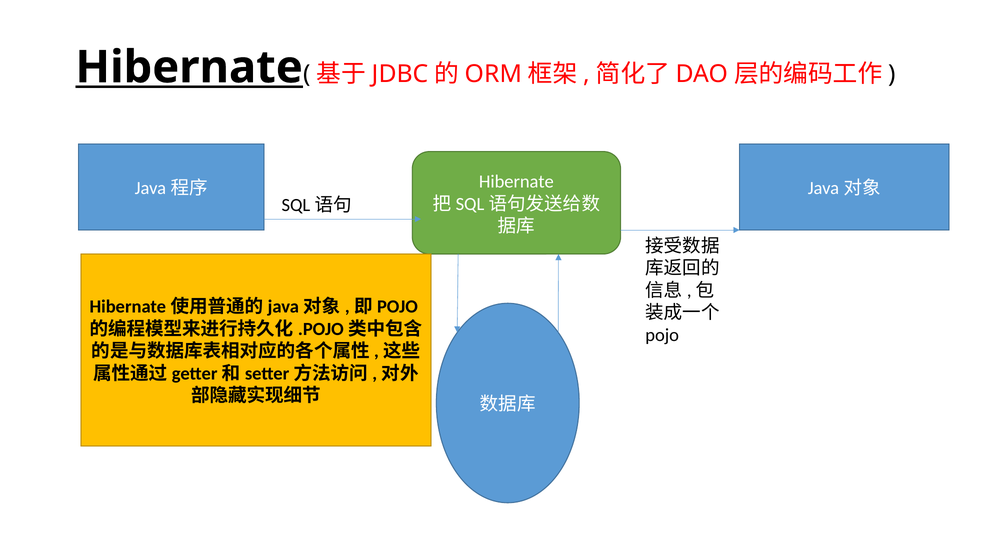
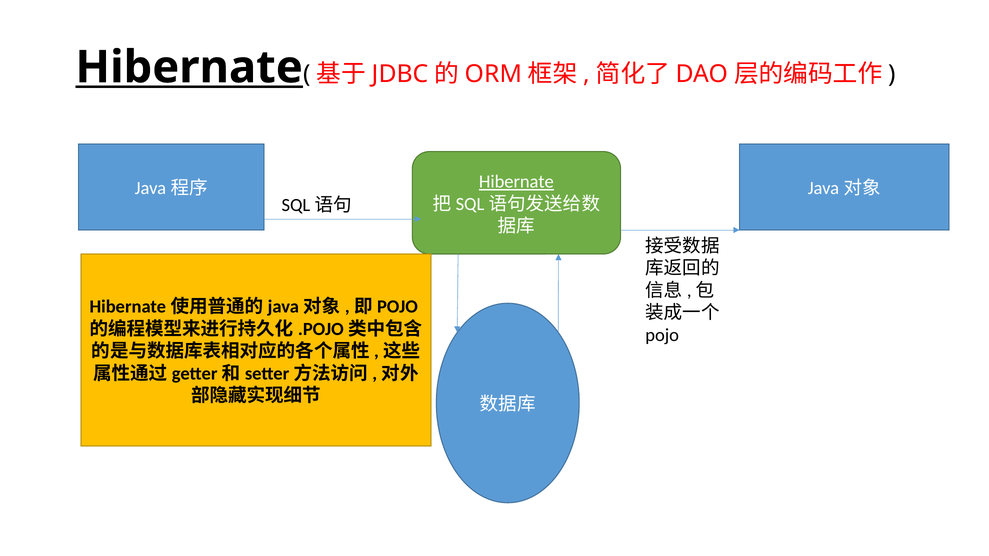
Hibernate underline: none -> present (516, 182)
